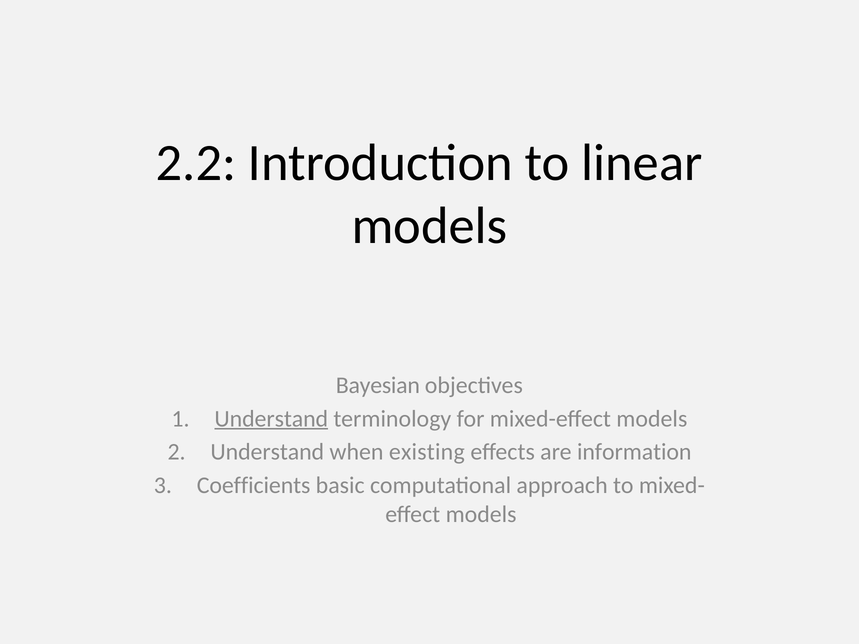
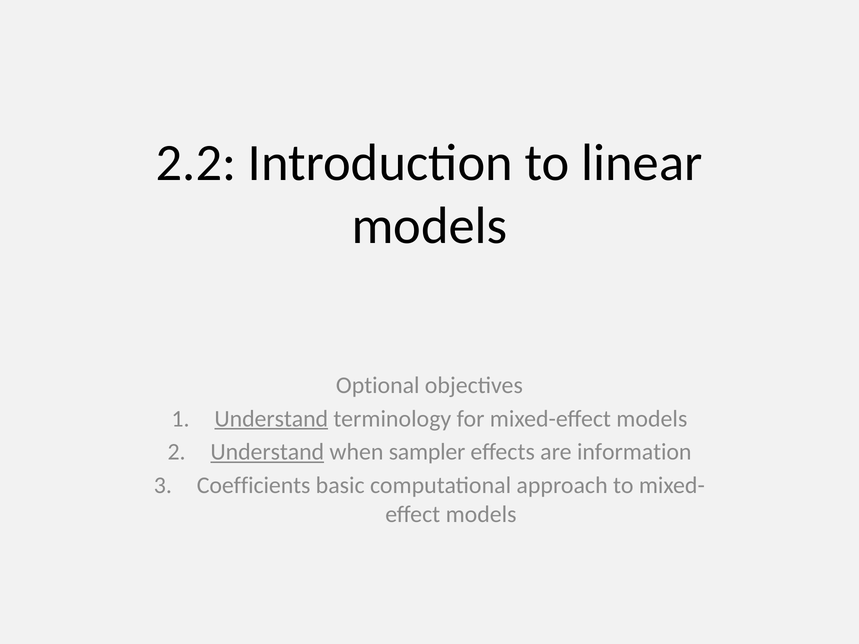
Bayesian: Bayesian -> Optional (378, 385)
Understand underline: none -> present (267, 452)
existing: existing -> sampler (427, 452)
